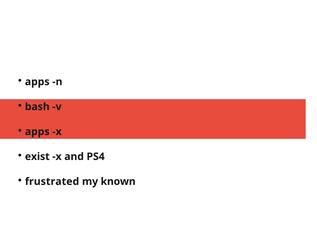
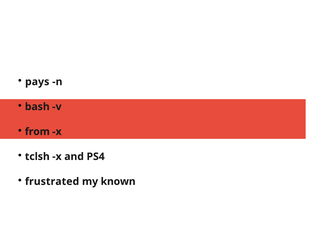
apps: apps -> pays (37, 82)
apps: apps -> from (37, 131)
exist: exist -> tclsh (37, 156)
